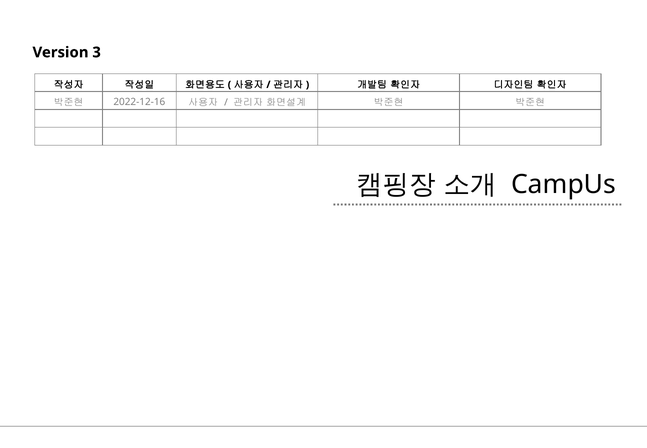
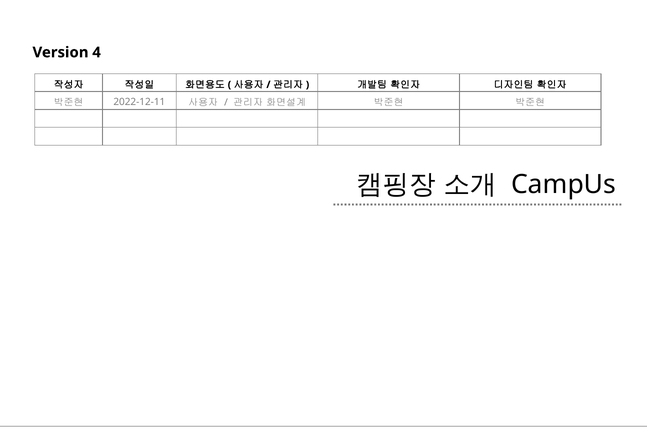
3: 3 -> 4 (97, 52)
2022-12-16: 2022-12-16 -> 2022-12-11 (139, 102)
